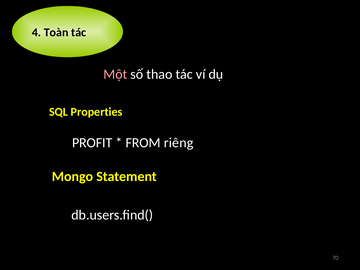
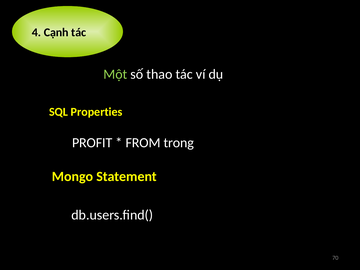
Toàn: Toàn -> Cạnh (56, 32)
Một colour: pink -> light green (115, 74)
riêng: riêng -> trong (179, 143)
